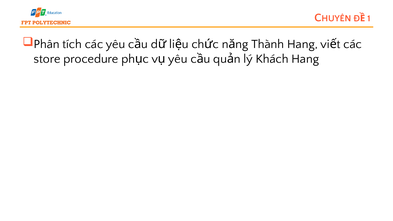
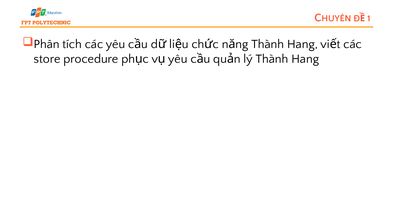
lý Khách: Khách -> Thành (272, 59)
